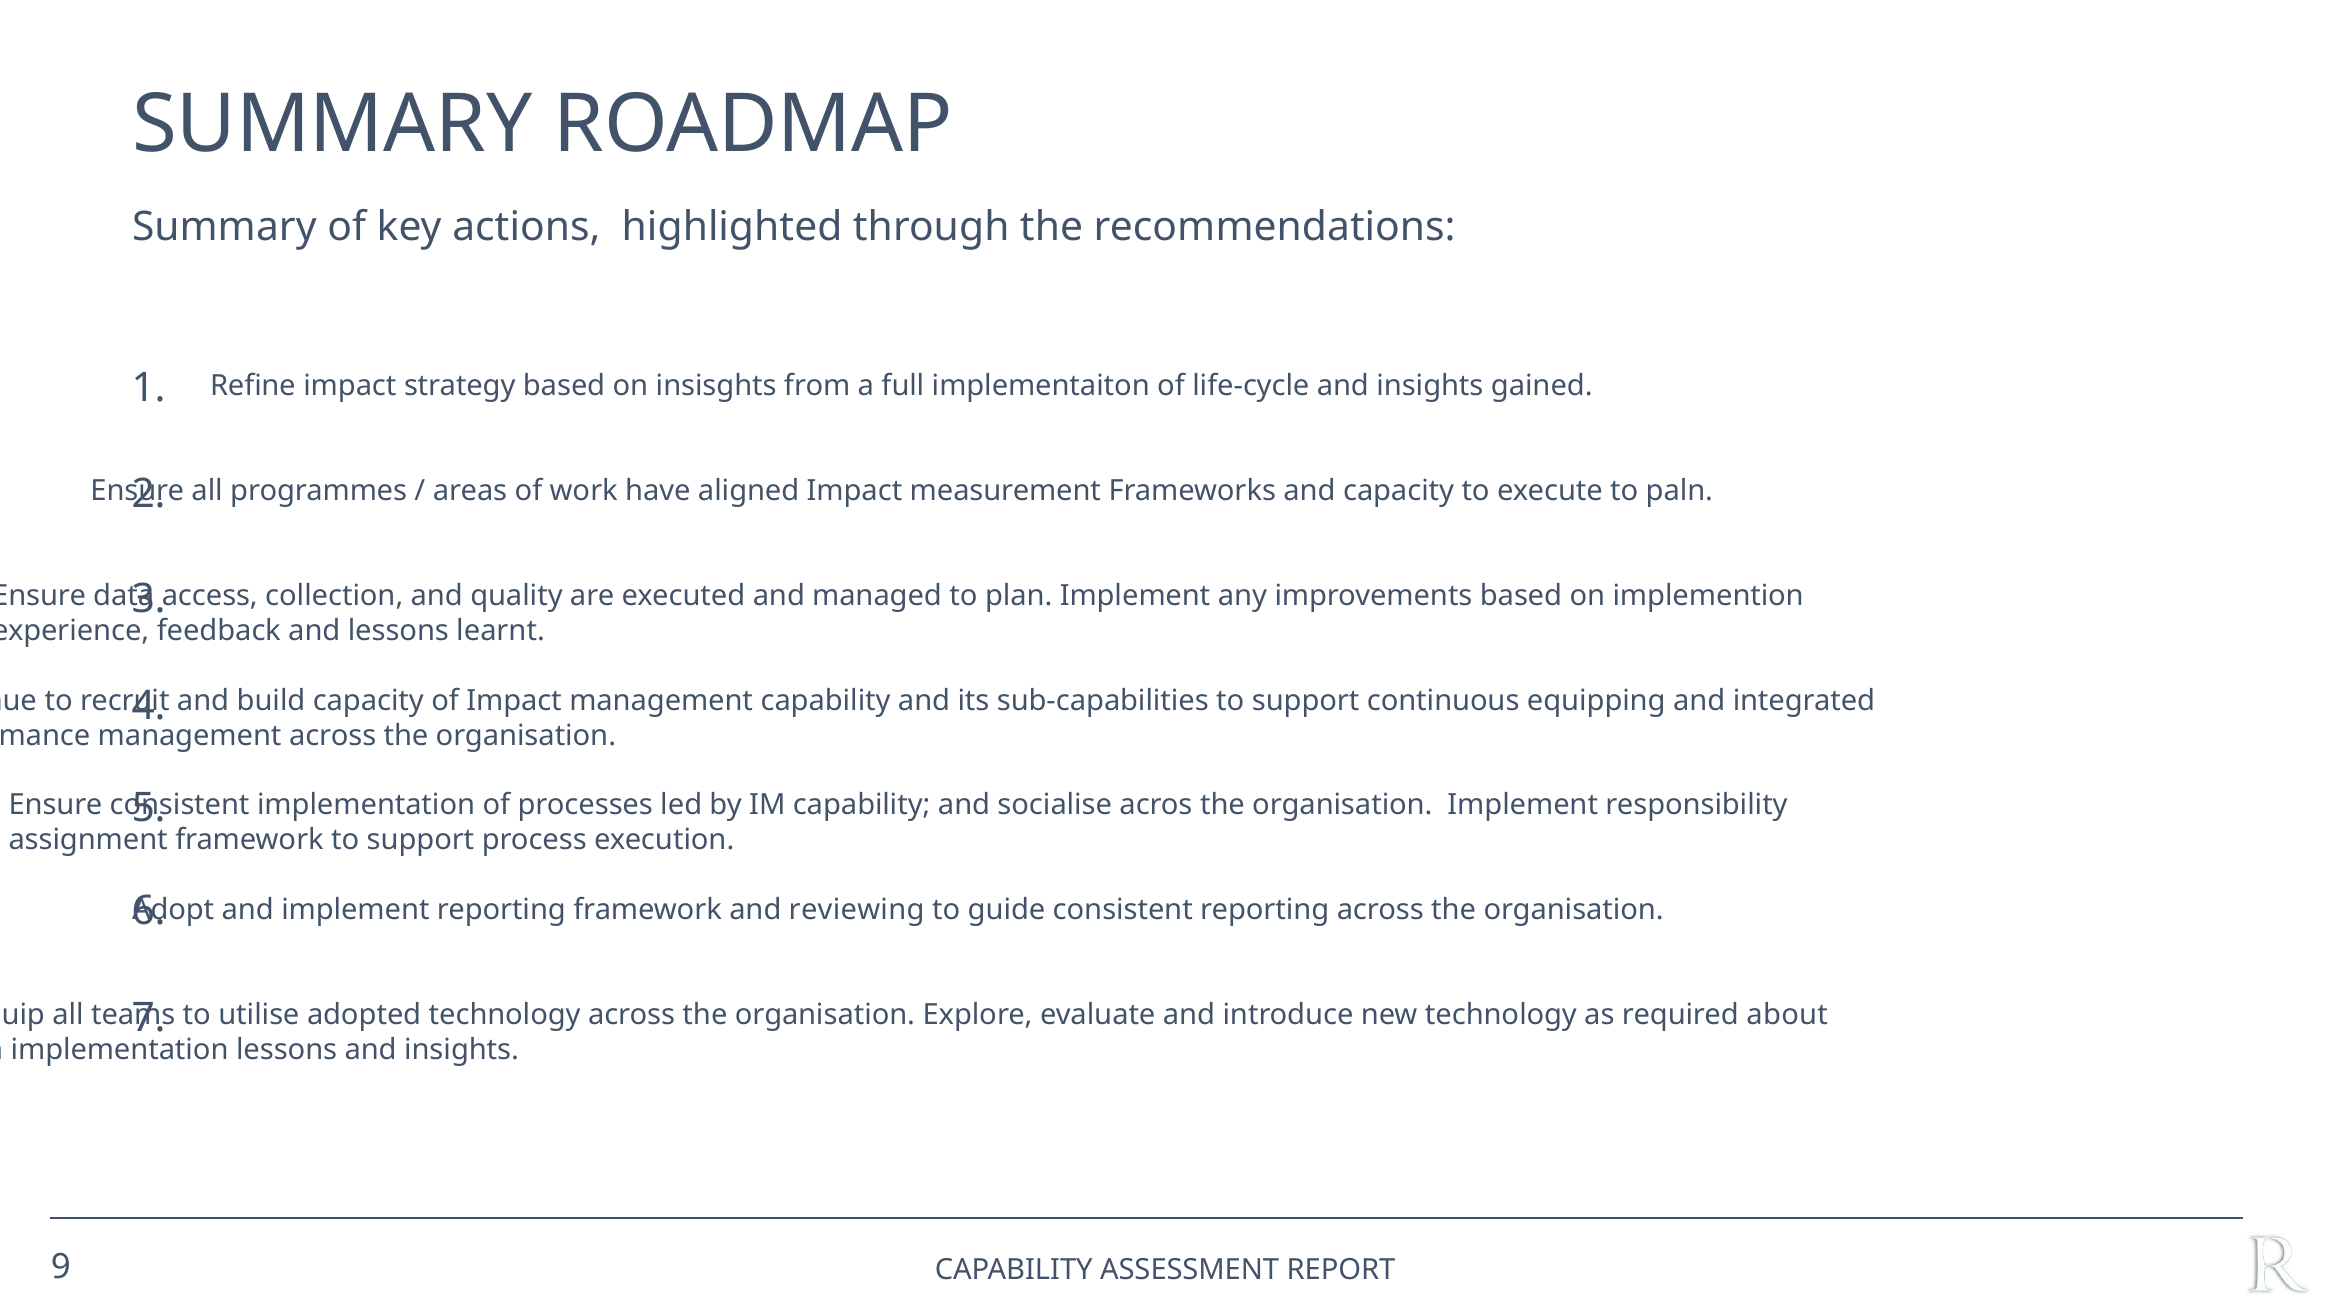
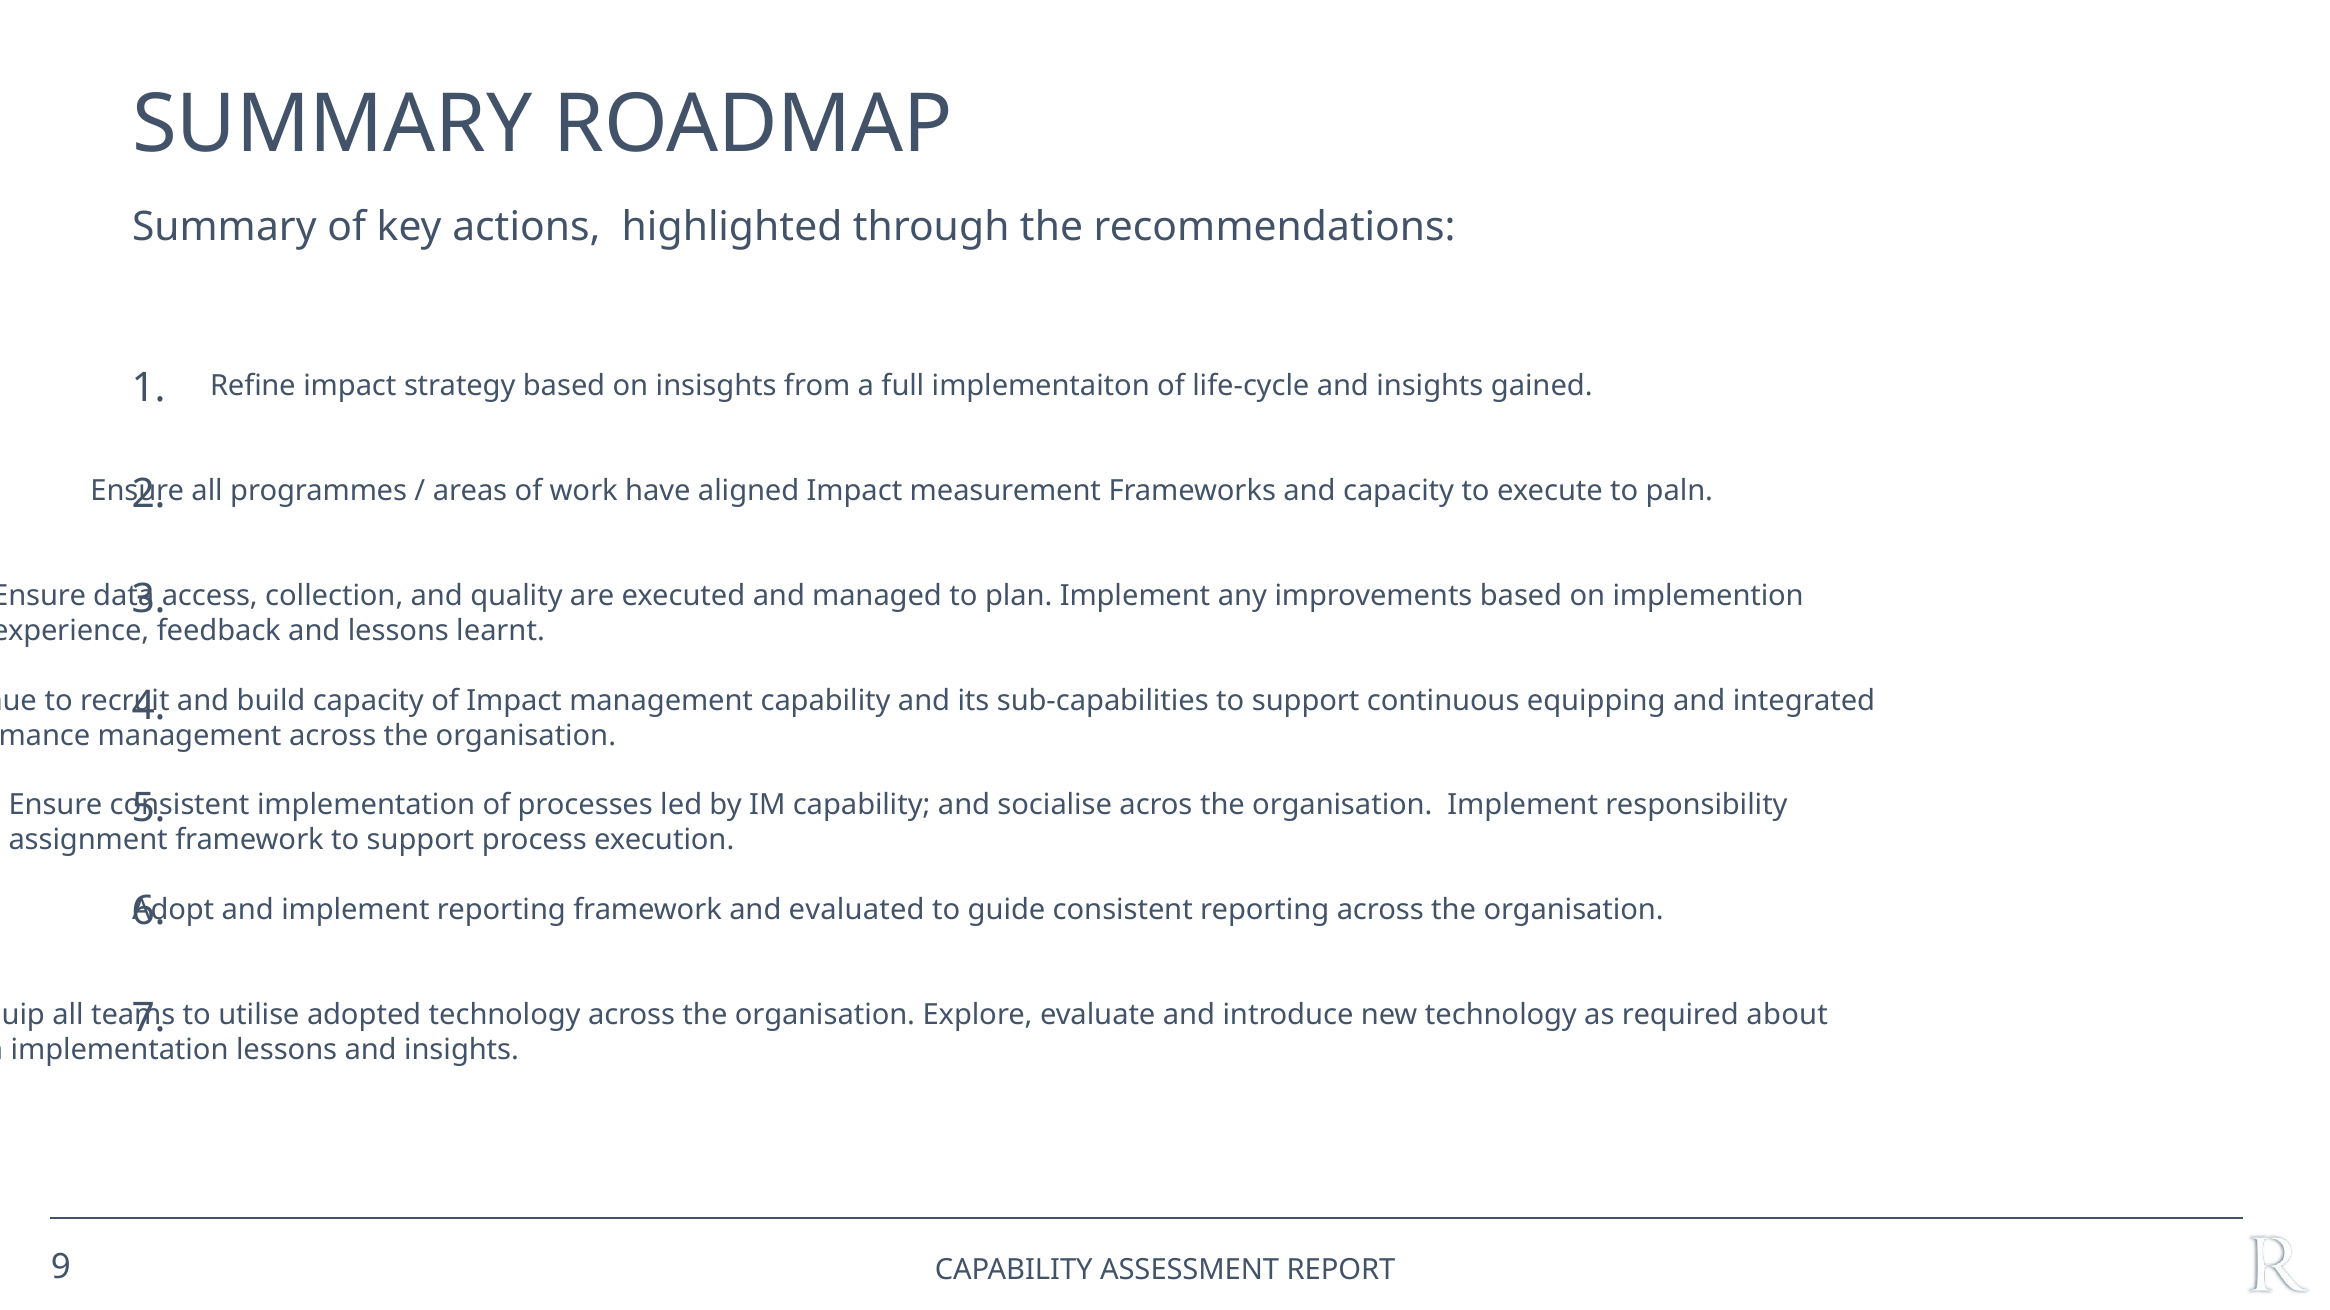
reviewing: reviewing -> evaluated (857, 911)
